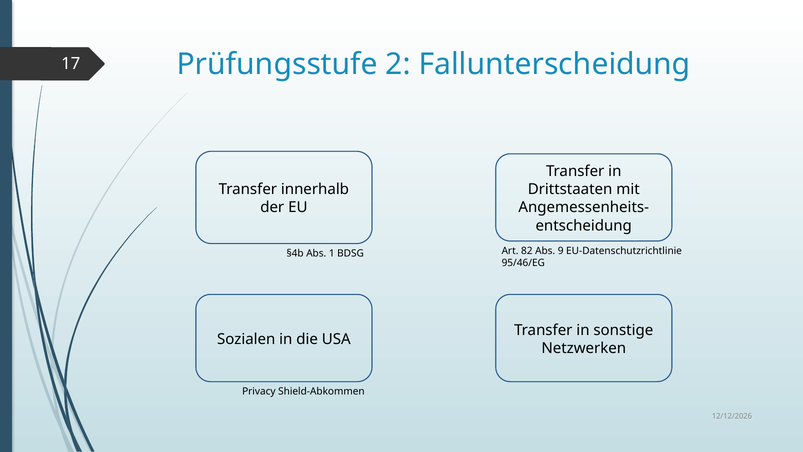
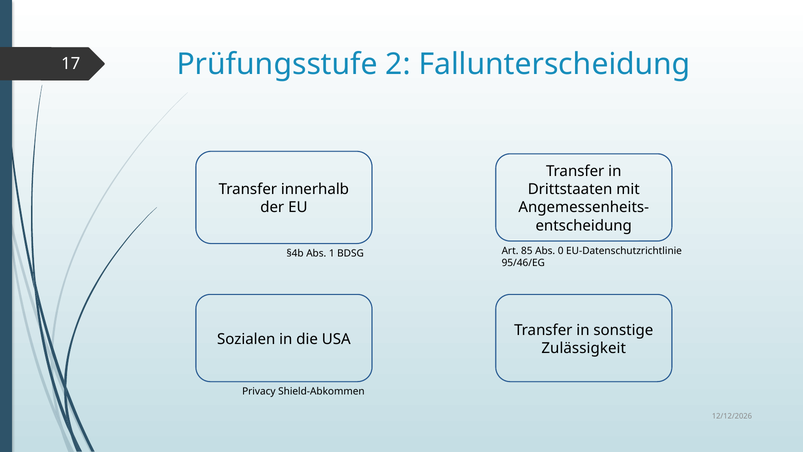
82: 82 -> 85 (527, 251)
9: 9 -> 0 (561, 251)
Netzwerken: Netzwerken -> Zulässigkeit (584, 348)
